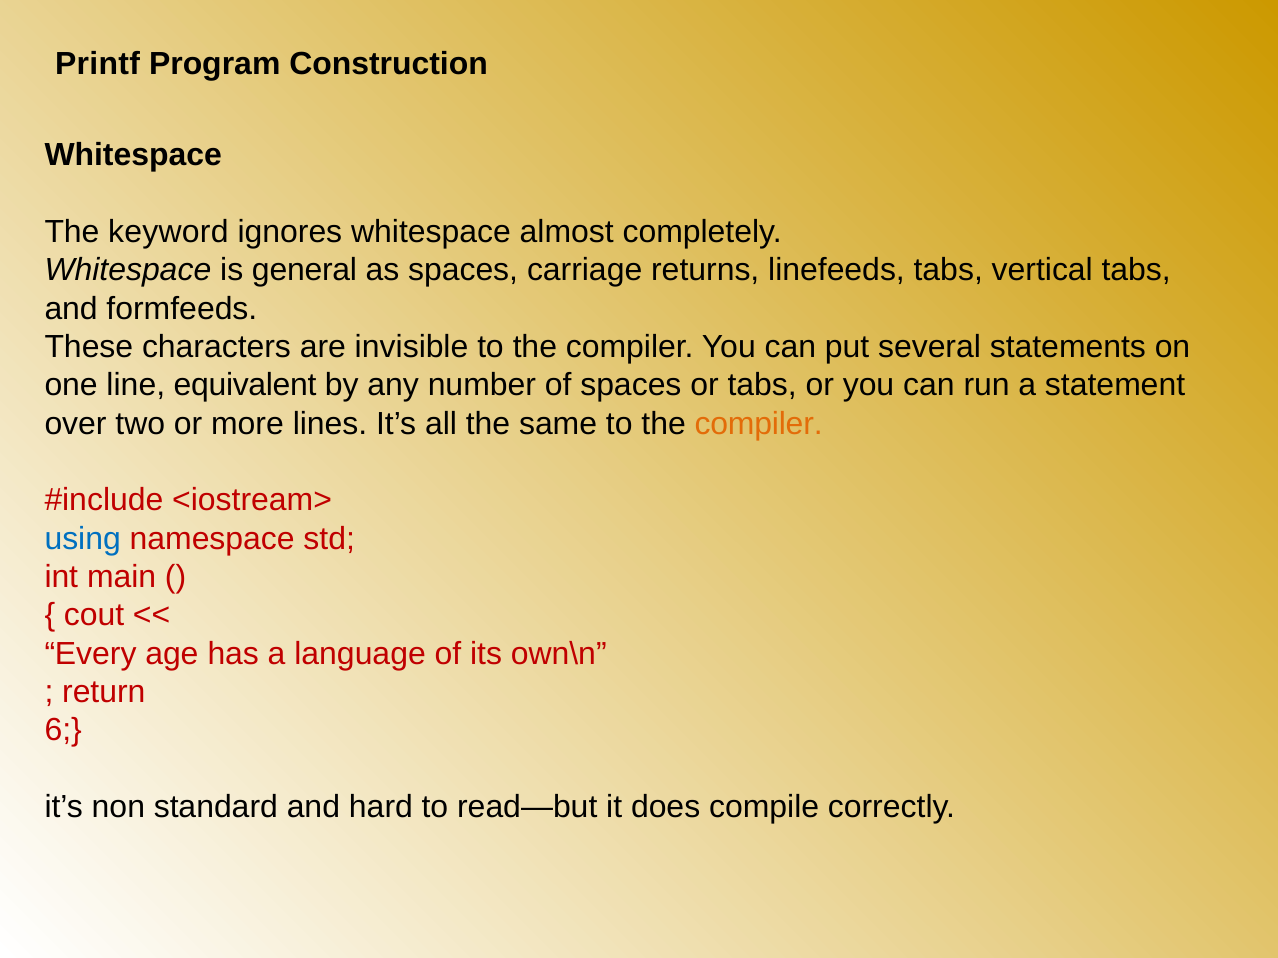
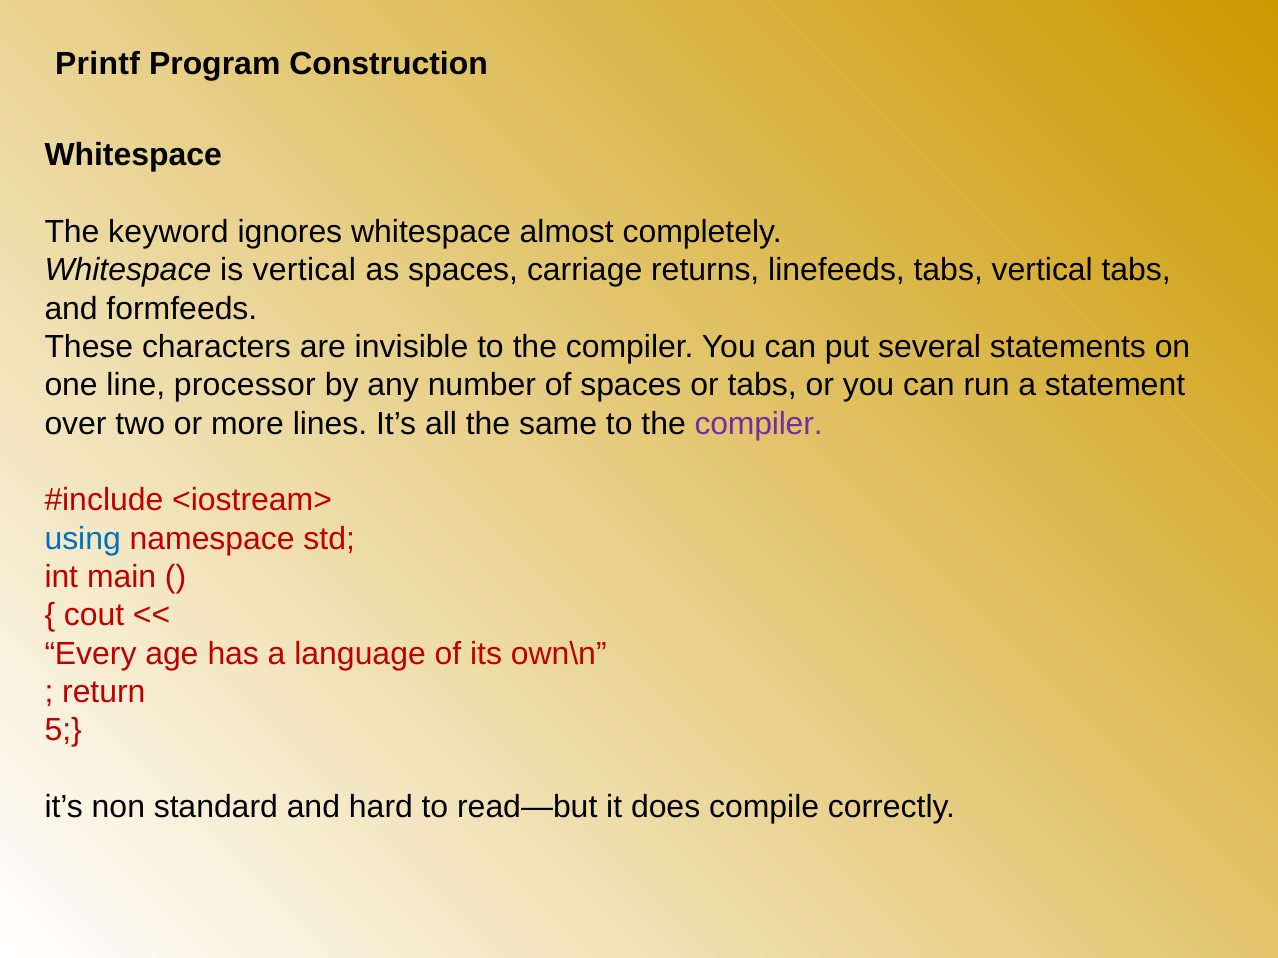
is general: general -> vertical (304, 270)
equivalent: equivalent -> processor (245, 385)
compiler colour: orange -> purple (759, 424)
6: 6 -> 5 (63, 731)
